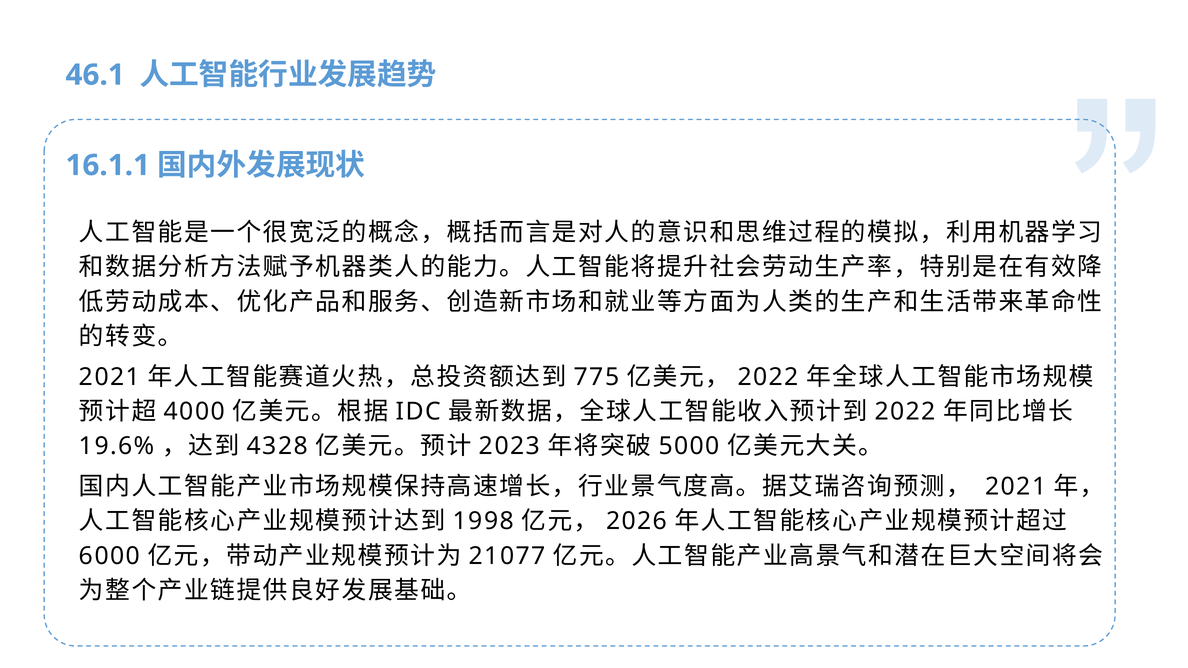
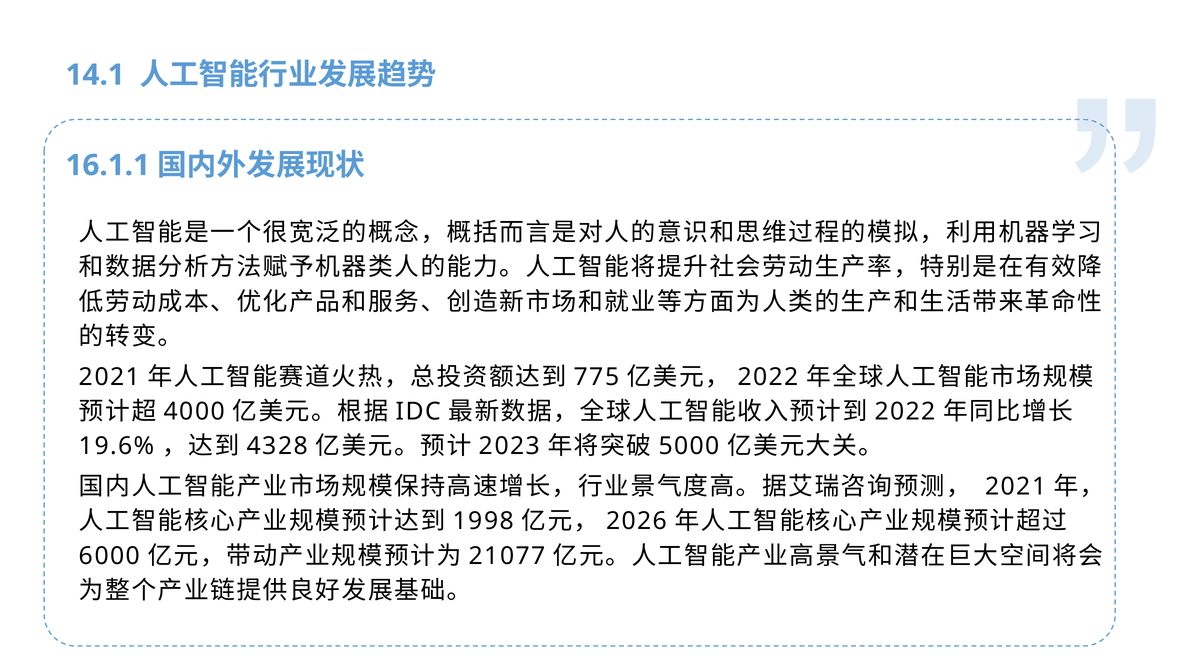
46.1: 46.1 -> 14.1 (95, 75)
